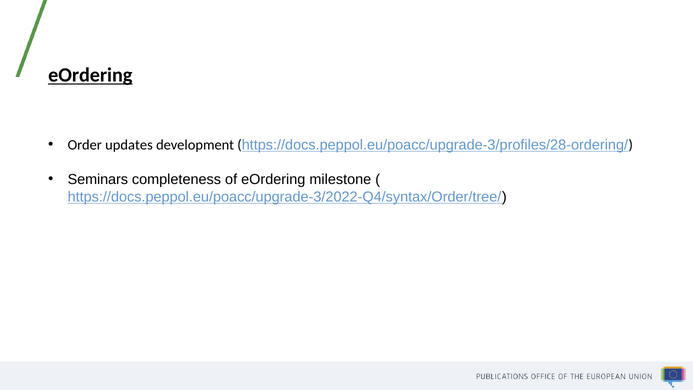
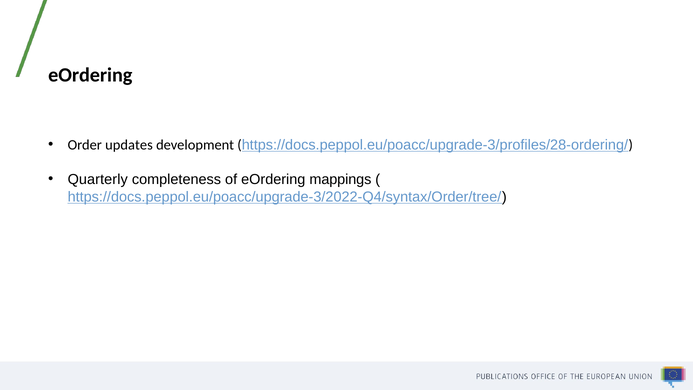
eOrdering underline: present -> none (90, 75)
Seminars: Seminars -> Quarterly (98, 179)
milestone: milestone -> mappings (340, 179)
